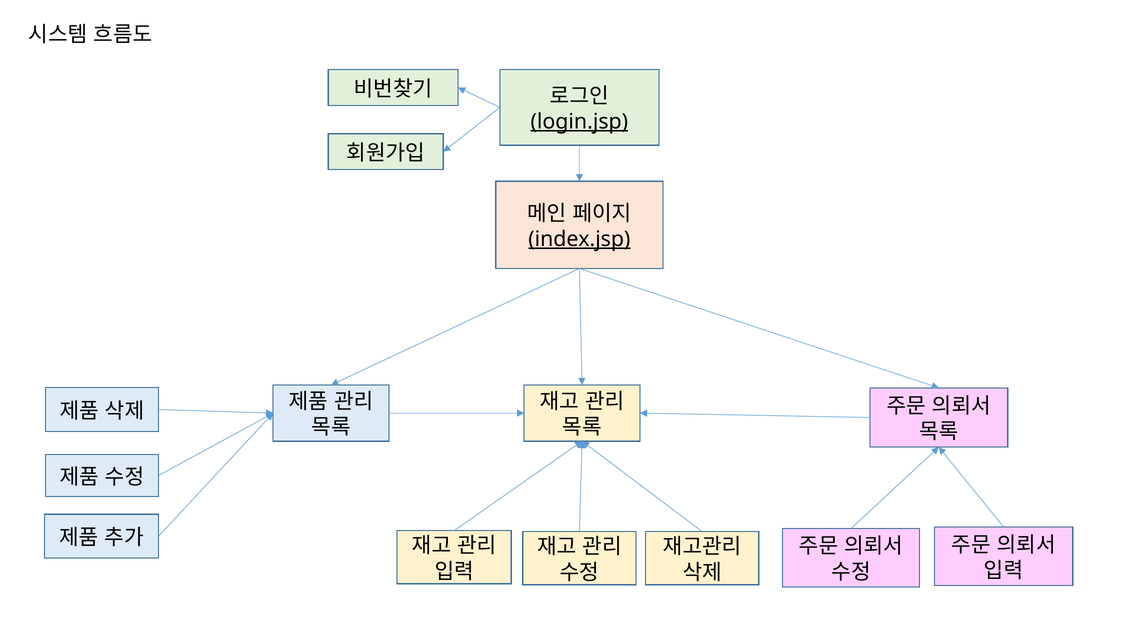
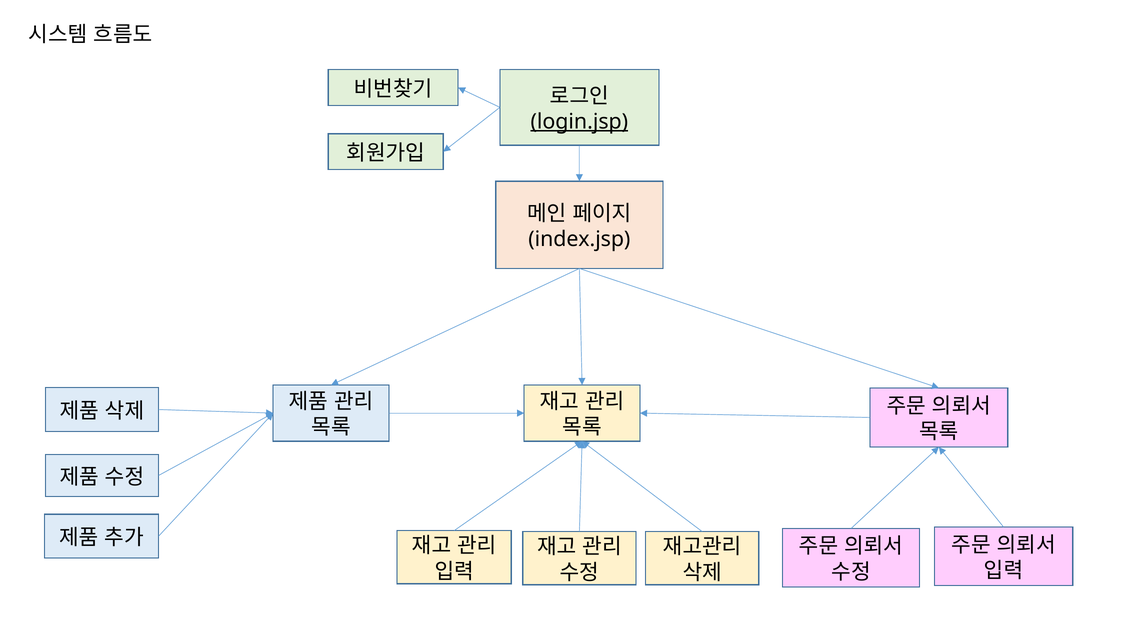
index.jsp underline: present -> none (579, 239)
